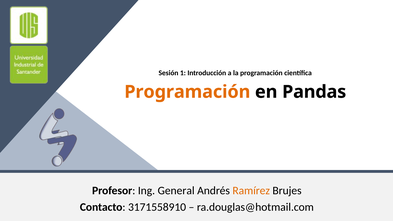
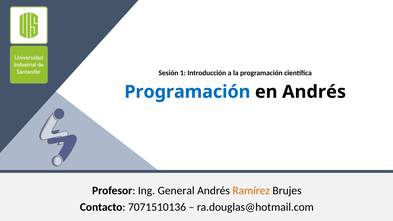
Programación colour: orange -> blue (187, 92)
en Pandas: Pandas -> Andrés (314, 92)
3171558910: 3171558910 -> 7071510136 (157, 207)
